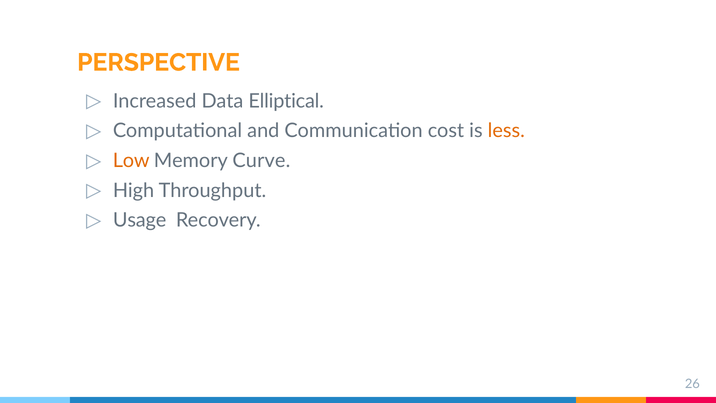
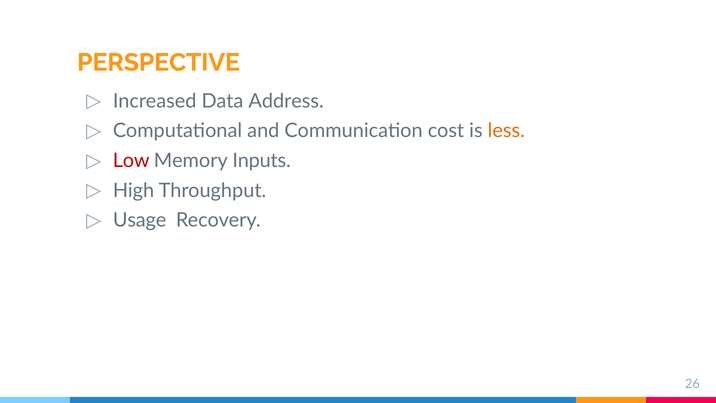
Elliptical: Elliptical -> Address (286, 101)
Low colour: orange -> red (131, 161)
Curve: Curve -> Inputs (262, 161)
